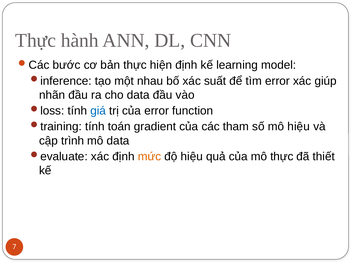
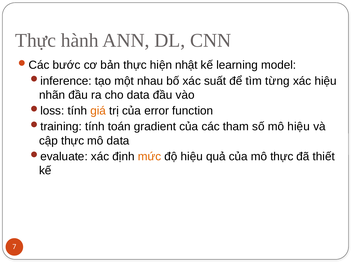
hiện định: định -> nhật (186, 65)
tìm error: error -> từng (277, 81)
xác giúp: giúp -> hiệu (326, 81)
giá colour: blue -> orange (98, 111)
cập trình: trình -> thực (73, 141)
